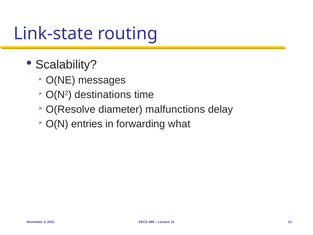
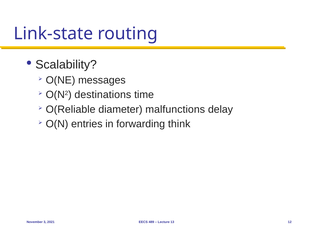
O(Resolve: O(Resolve -> O(Reliable (71, 109)
what: what -> think (179, 124)
